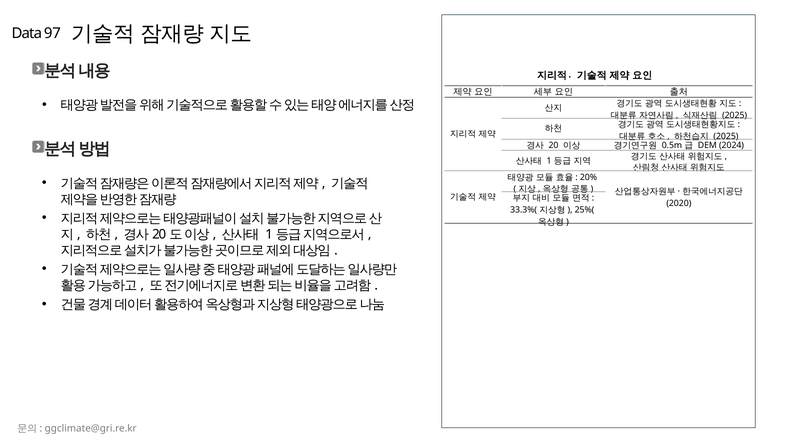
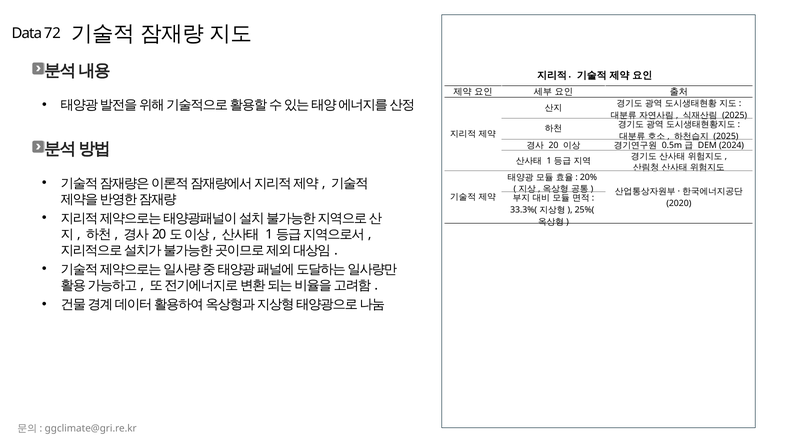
97: 97 -> 72 (52, 33)
